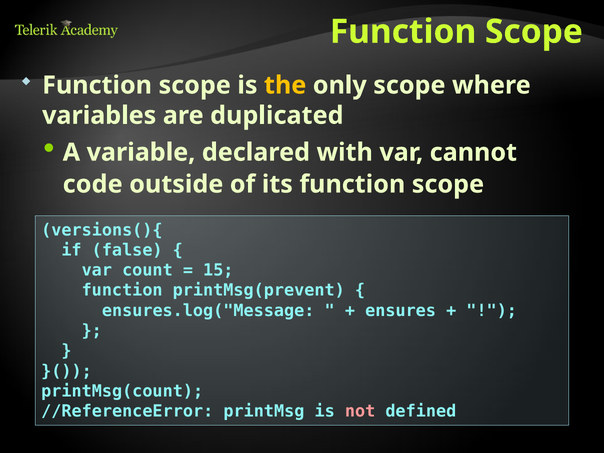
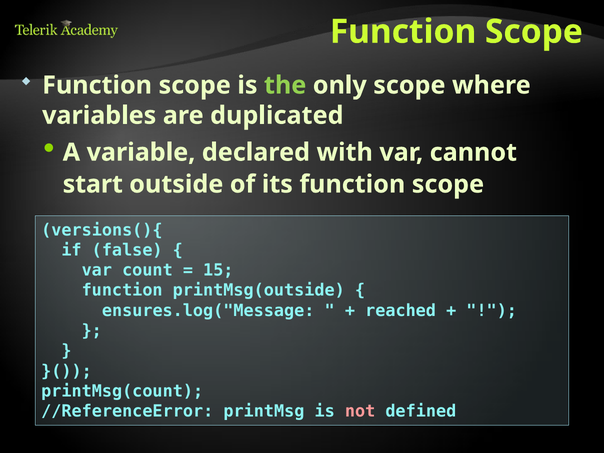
the colour: yellow -> light green (285, 85)
code: code -> start (93, 184)
printMsg(prevent: printMsg(prevent -> printMsg(outside (259, 290)
ensures: ensures -> reached (401, 311)
